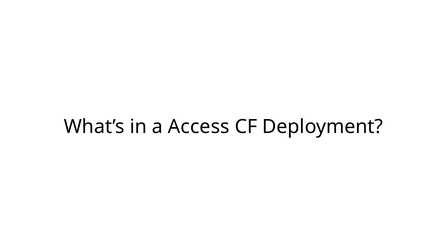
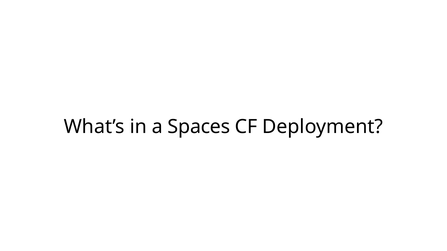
Access: Access -> Spaces (199, 127)
